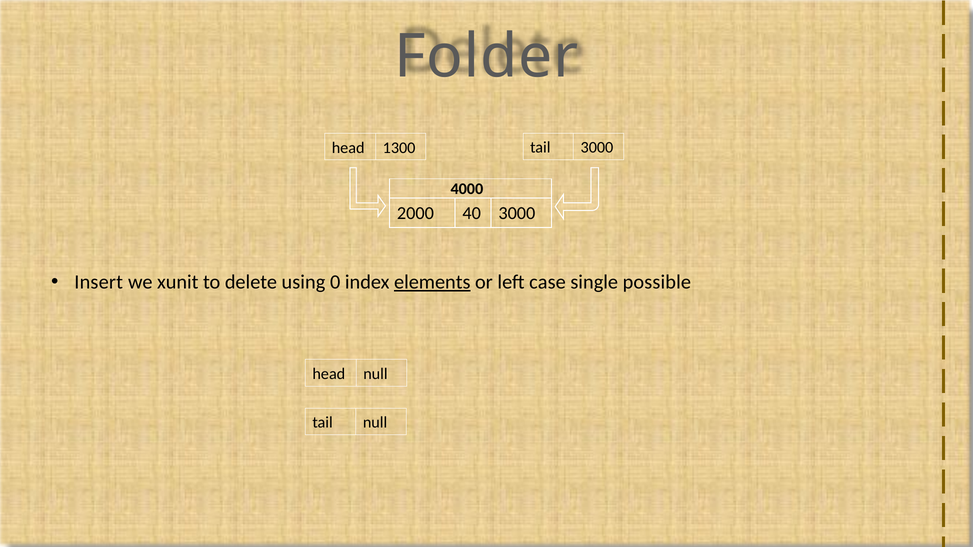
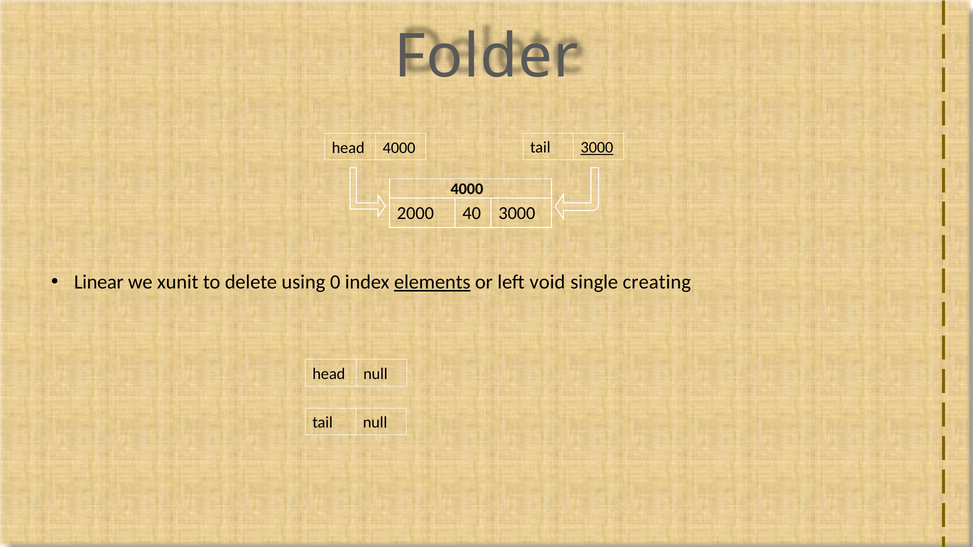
3000 underline: none -> present (597, 148)
head 1300: 1300 -> 4000 (399, 148)
Insert: Insert -> Linear (99, 282)
case: case -> void (547, 282)
possible: possible -> creating (657, 282)
